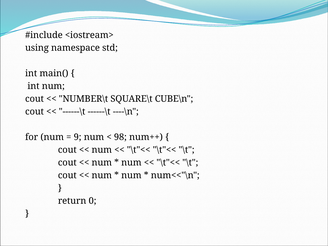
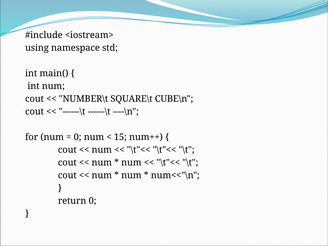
9: 9 -> 0 (78, 137)
98: 98 -> 15 (120, 137)
